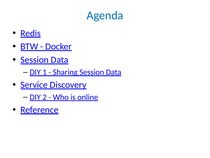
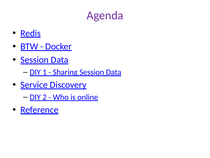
Agenda colour: blue -> purple (105, 15)
